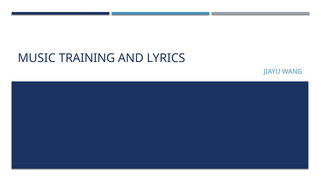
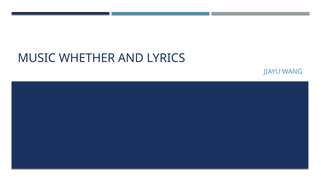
TRAINING: TRAINING -> WHETHER (87, 58)
